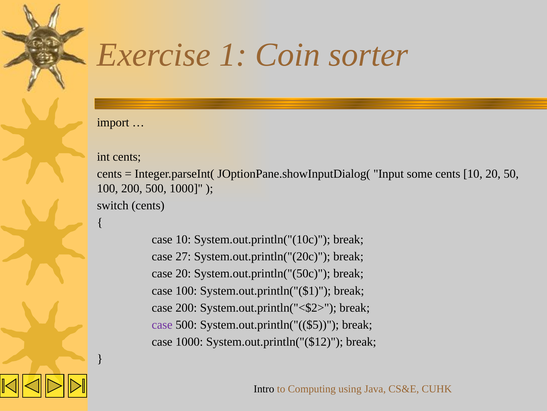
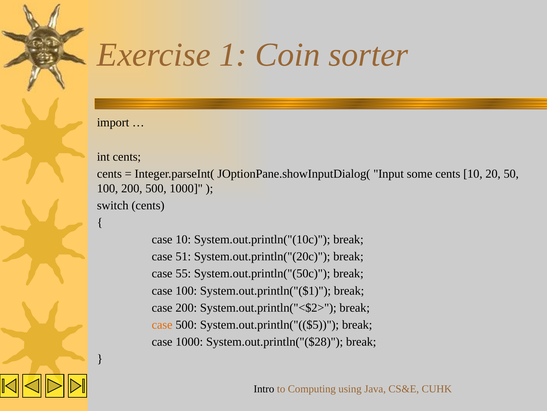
27: 27 -> 51 (183, 256)
case 20: 20 -> 55 (183, 273)
case colour: purple -> orange (162, 324)
System.out.println("($12: System.out.println("($12 -> System.out.println("($28 (275, 341)
